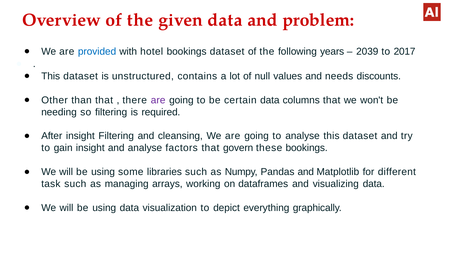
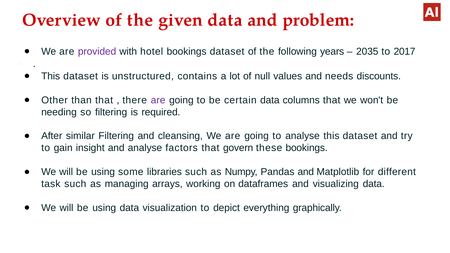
provided colour: blue -> purple (97, 52)
2039: 2039 -> 2035 (367, 52)
After insight: insight -> similar (80, 136)
